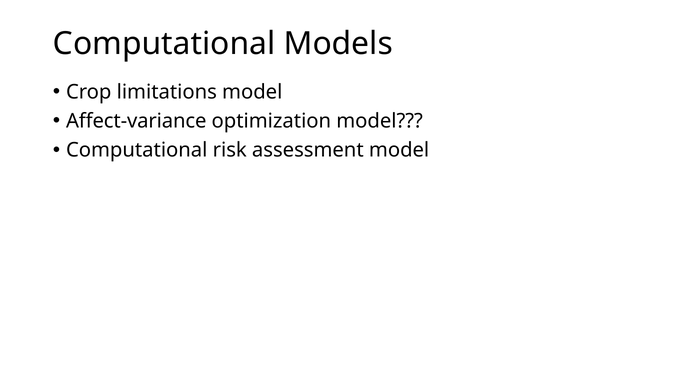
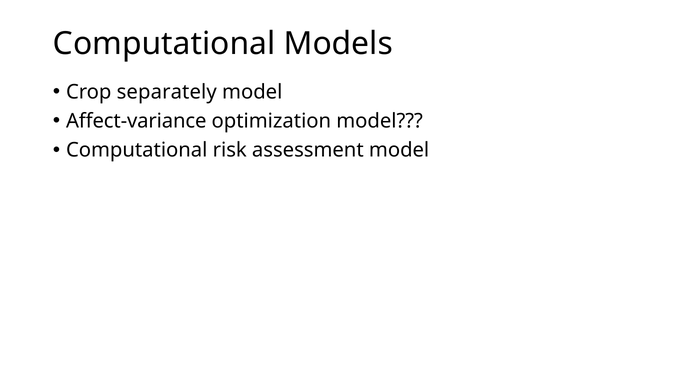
limitations: limitations -> separately (167, 92)
